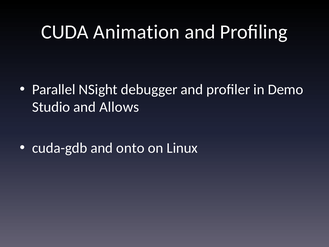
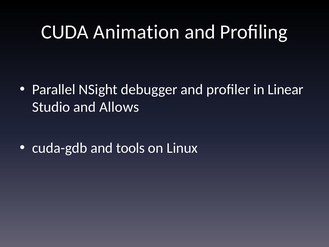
Demo: Demo -> Linear (286, 89)
onto: onto -> tools (130, 148)
